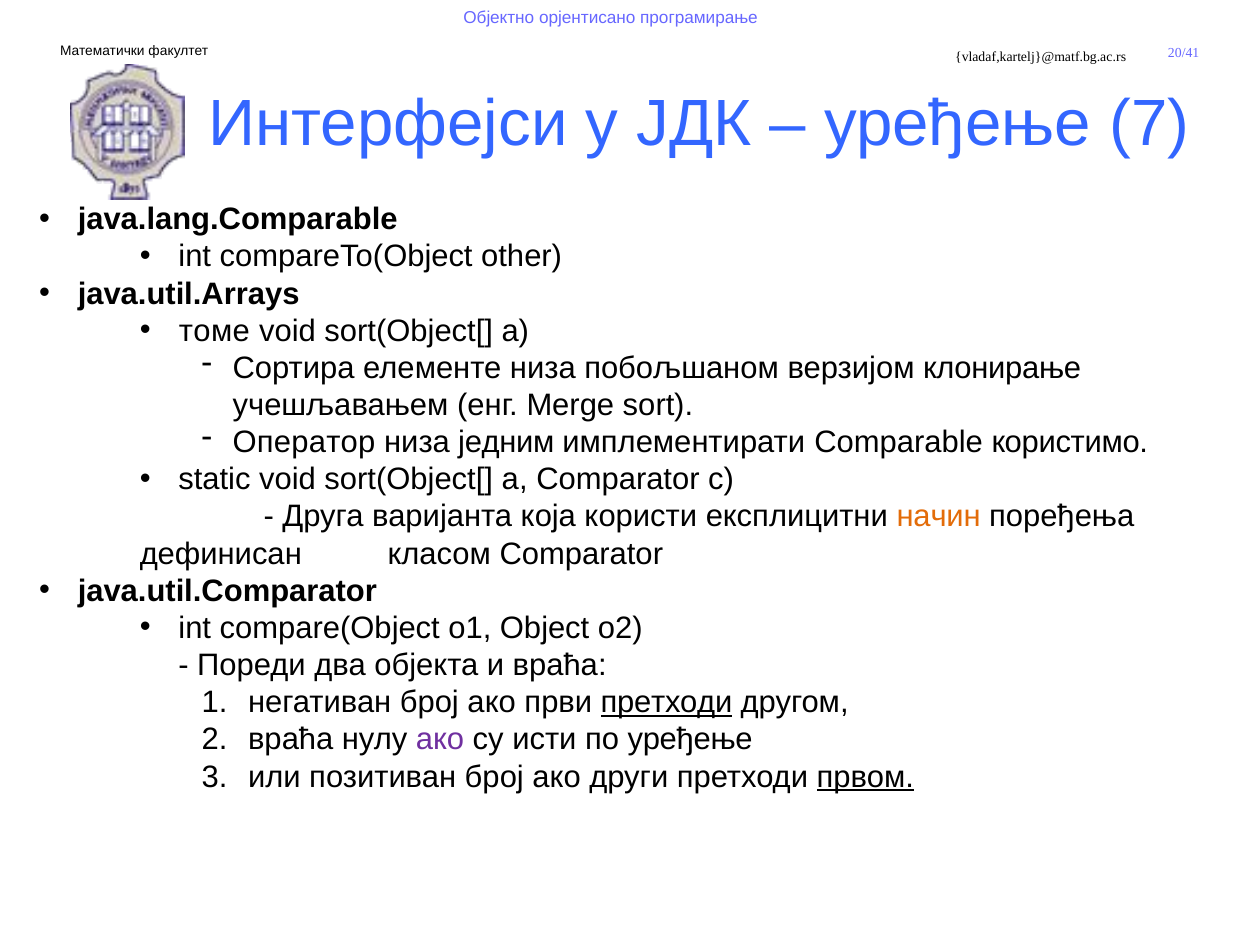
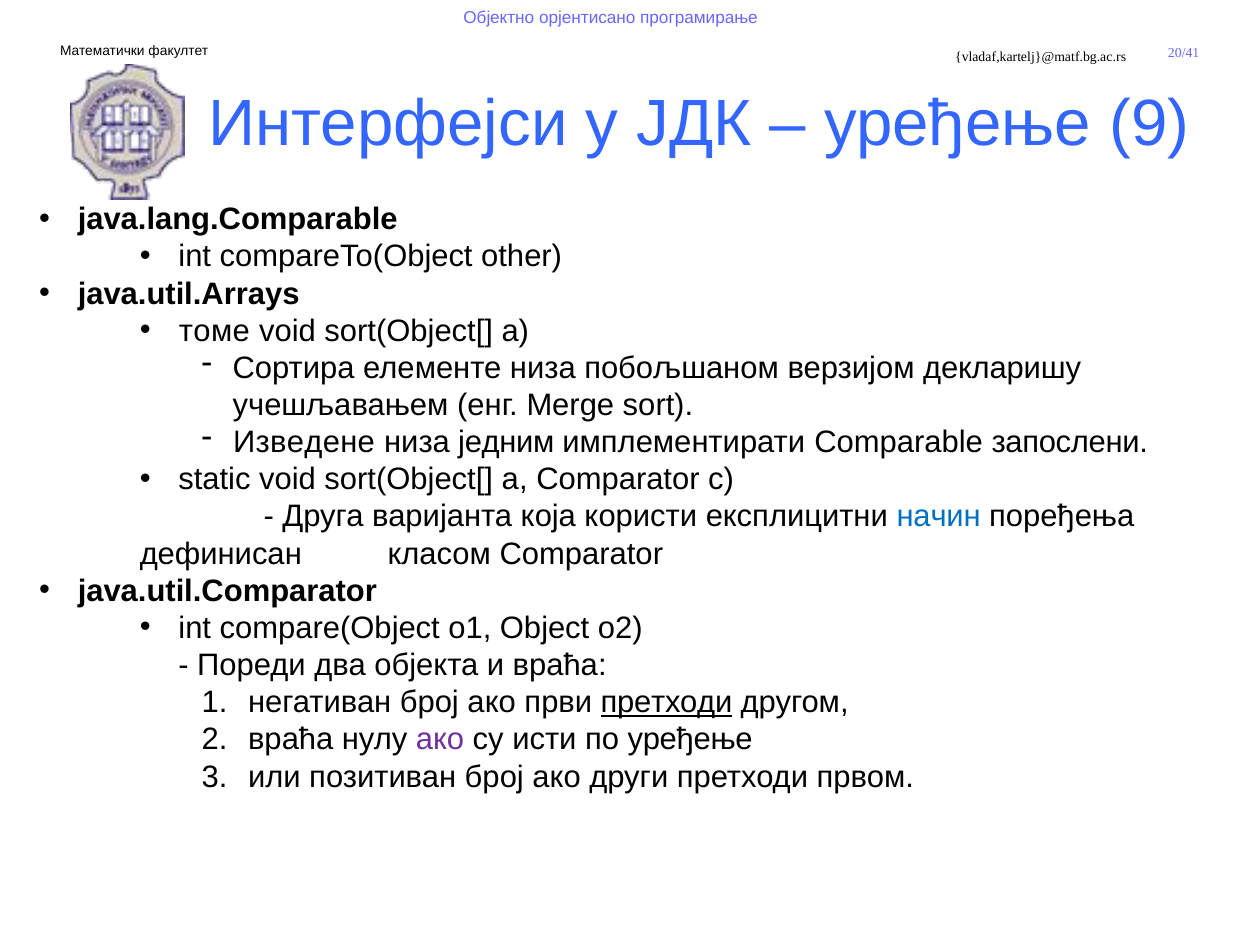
7: 7 -> 9 (1150, 124)
клонирање: клонирање -> декларишу (1002, 368)
Оператор: Оператор -> Изведене (304, 443)
користимо: користимо -> запослени (1070, 443)
начин colour: orange -> blue (939, 517)
првом underline: present -> none (865, 777)
